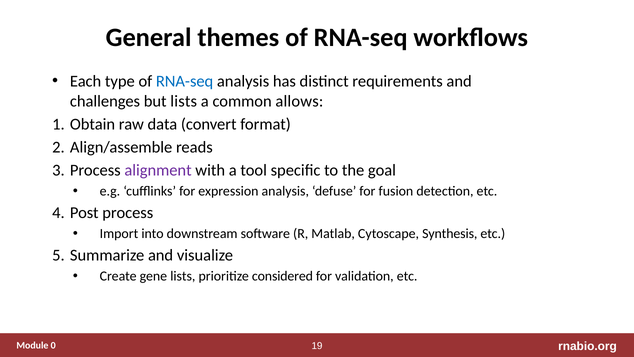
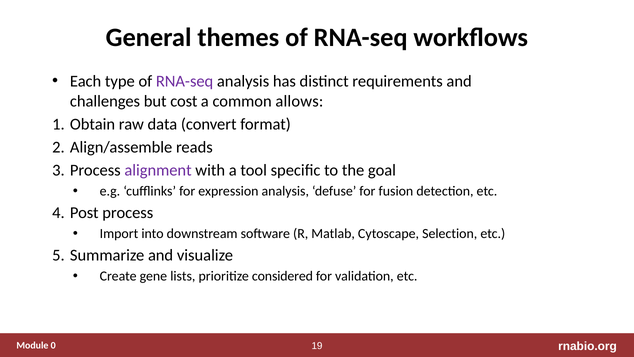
RNA-seq colour: blue -> purple (185, 81)
but lists: lists -> cost (184, 101)
Synthesis: Synthesis -> Selection (450, 234)
